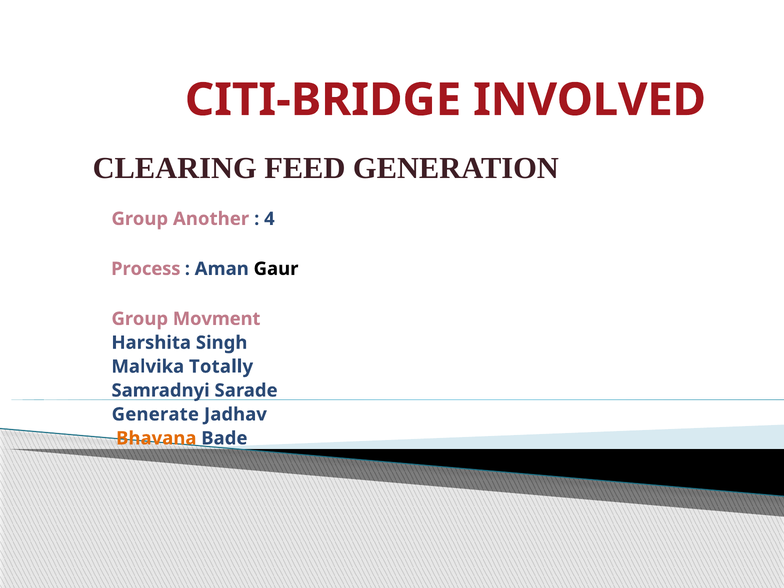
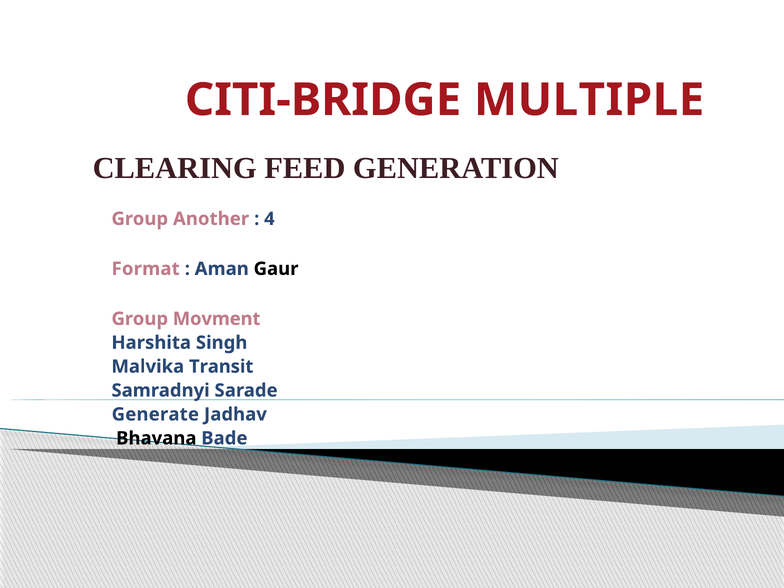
INVOLVED: INVOLVED -> MULTIPLE (589, 100)
Process: Process -> Format (146, 269)
Totally: Totally -> Transit (221, 367)
Bhavana colour: orange -> black (156, 438)
